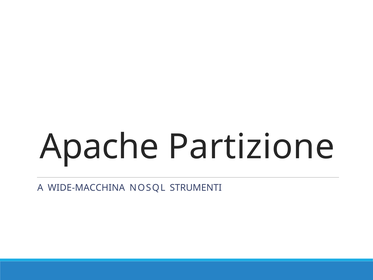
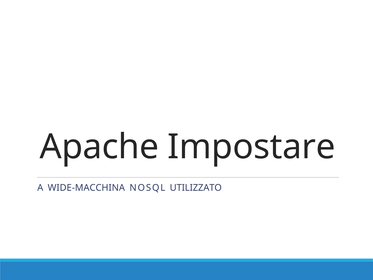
Partizione: Partizione -> Impostare (251, 147)
STRUMENTI: STRUMENTI -> UTILIZZATO (196, 188)
